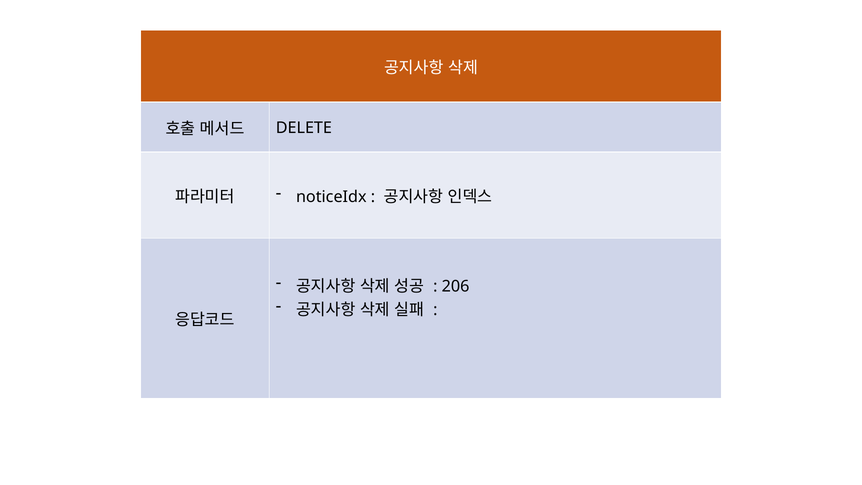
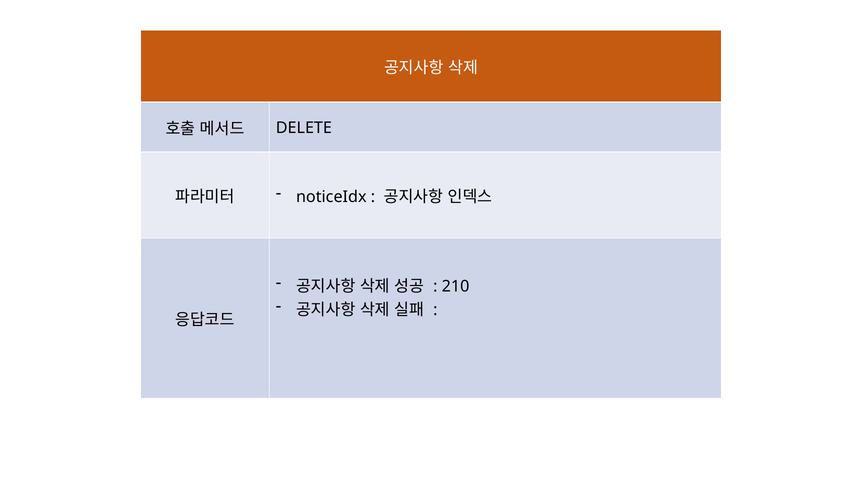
206: 206 -> 210 (456, 286)
